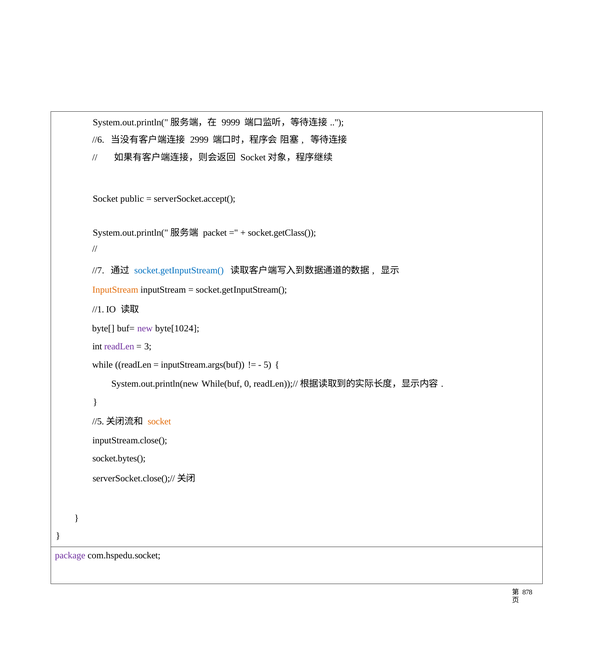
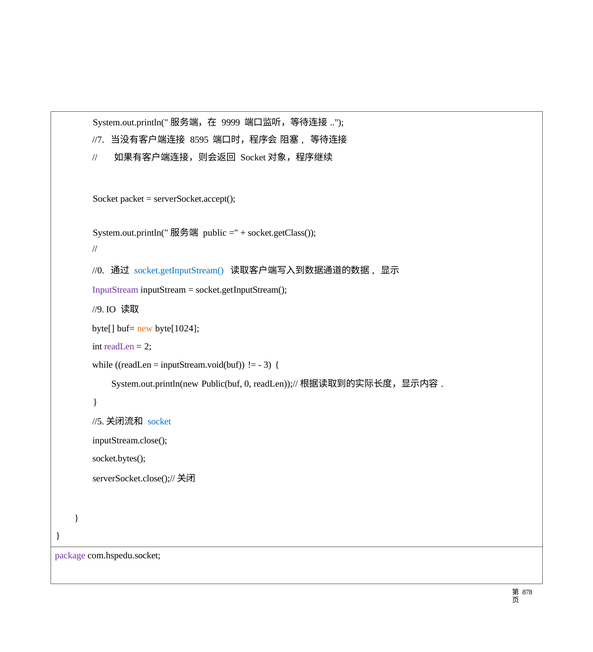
//6: //6 -> //7 (98, 140)
2999: 2999 -> 8595 (199, 140)
public: public -> packet (132, 199)
packet: packet -> public (215, 233)
//7: //7 -> //0 (98, 271)
InputStream colour: orange -> purple (115, 290)
//1: //1 -> //9 (98, 310)
new colour: purple -> orange (145, 329)
3: 3 -> 2 (148, 347)
inputStream.args(buf: inputStream.args(buf -> inputStream.void(buf (203, 365)
5: 5 -> 3 (267, 365)
While(buf: While(buf -> Public(buf (222, 384)
socket colour: orange -> blue (159, 422)
